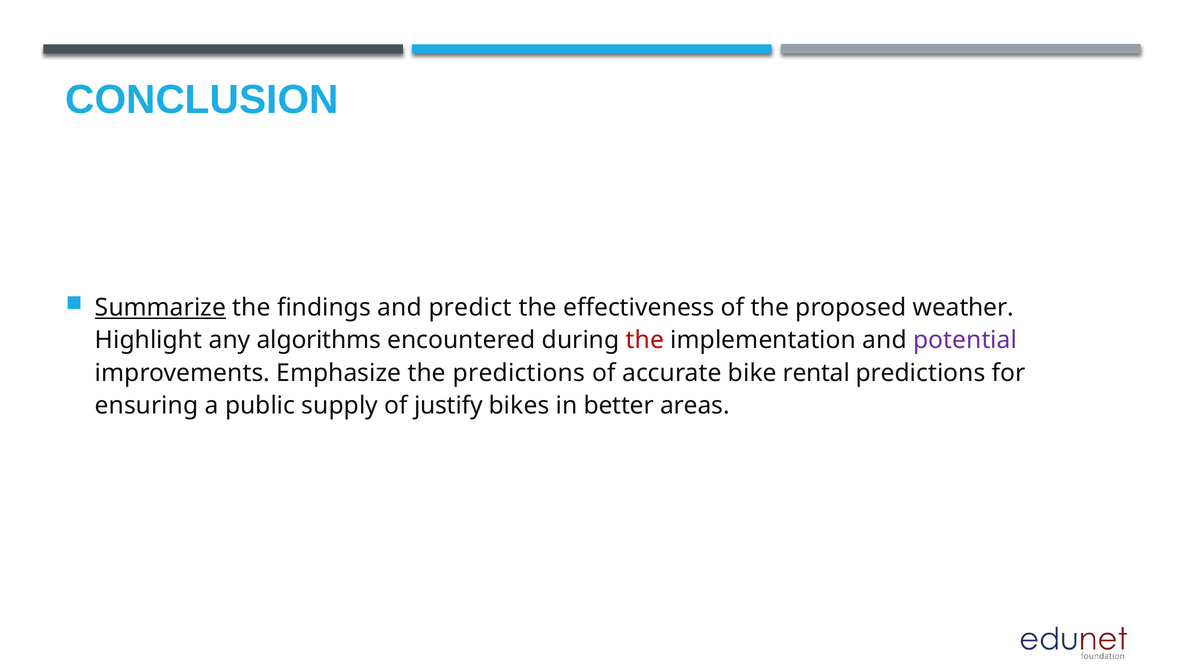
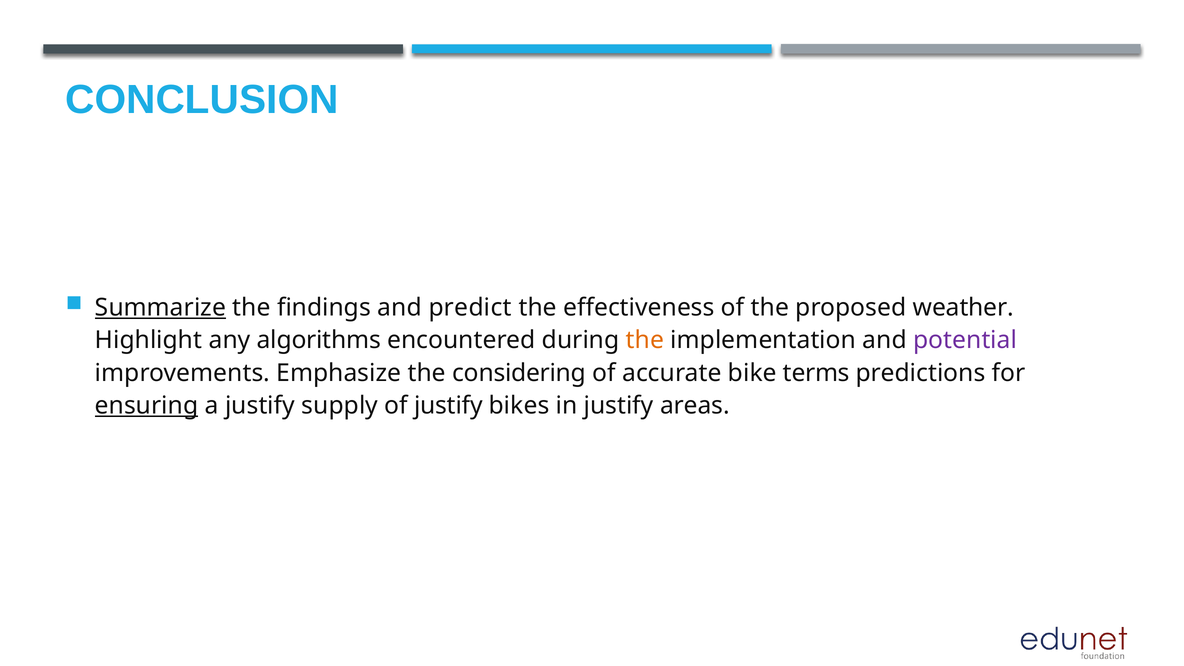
the colour: red -> orange (645, 340)
the predictions: predictions -> considering (519, 373)
rental: rental -> terms (816, 373)
ensuring underline: none -> present (147, 405)
a public: public -> justify (260, 405)
in better: better -> justify (619, 405)
